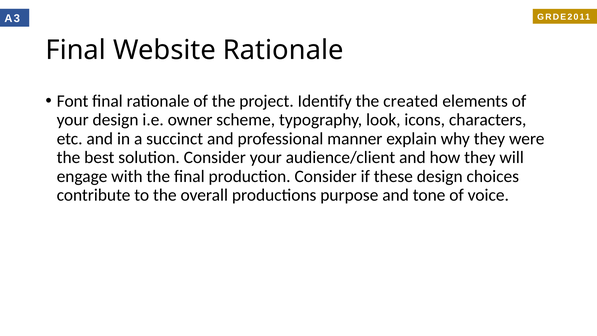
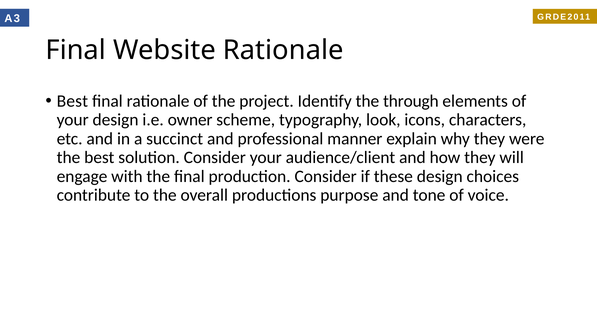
Font: Font -> Best (72, 101)
created: created -> through (411, 101)
